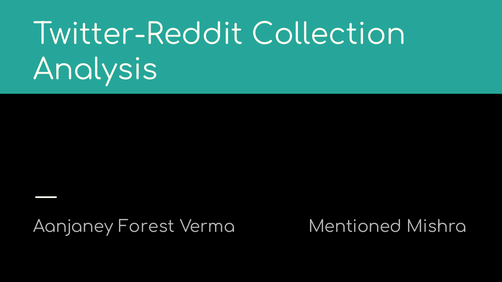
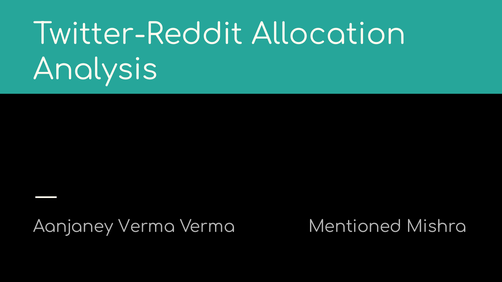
Collection: Collection -> Allocation (329, 35)
Aanjaney Forest: Forest -> Verma (147, 227)
